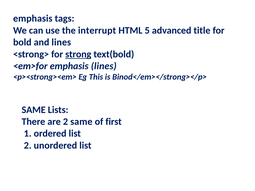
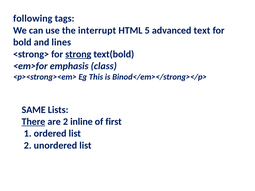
emphasis: emphasis -> following (33, 19)
title: title -> text (202, 30)
emphasis lines: lines -> class (104, 66)
There underline: none -> present (33, 122)
2 same: same -> inline (81, 122)
